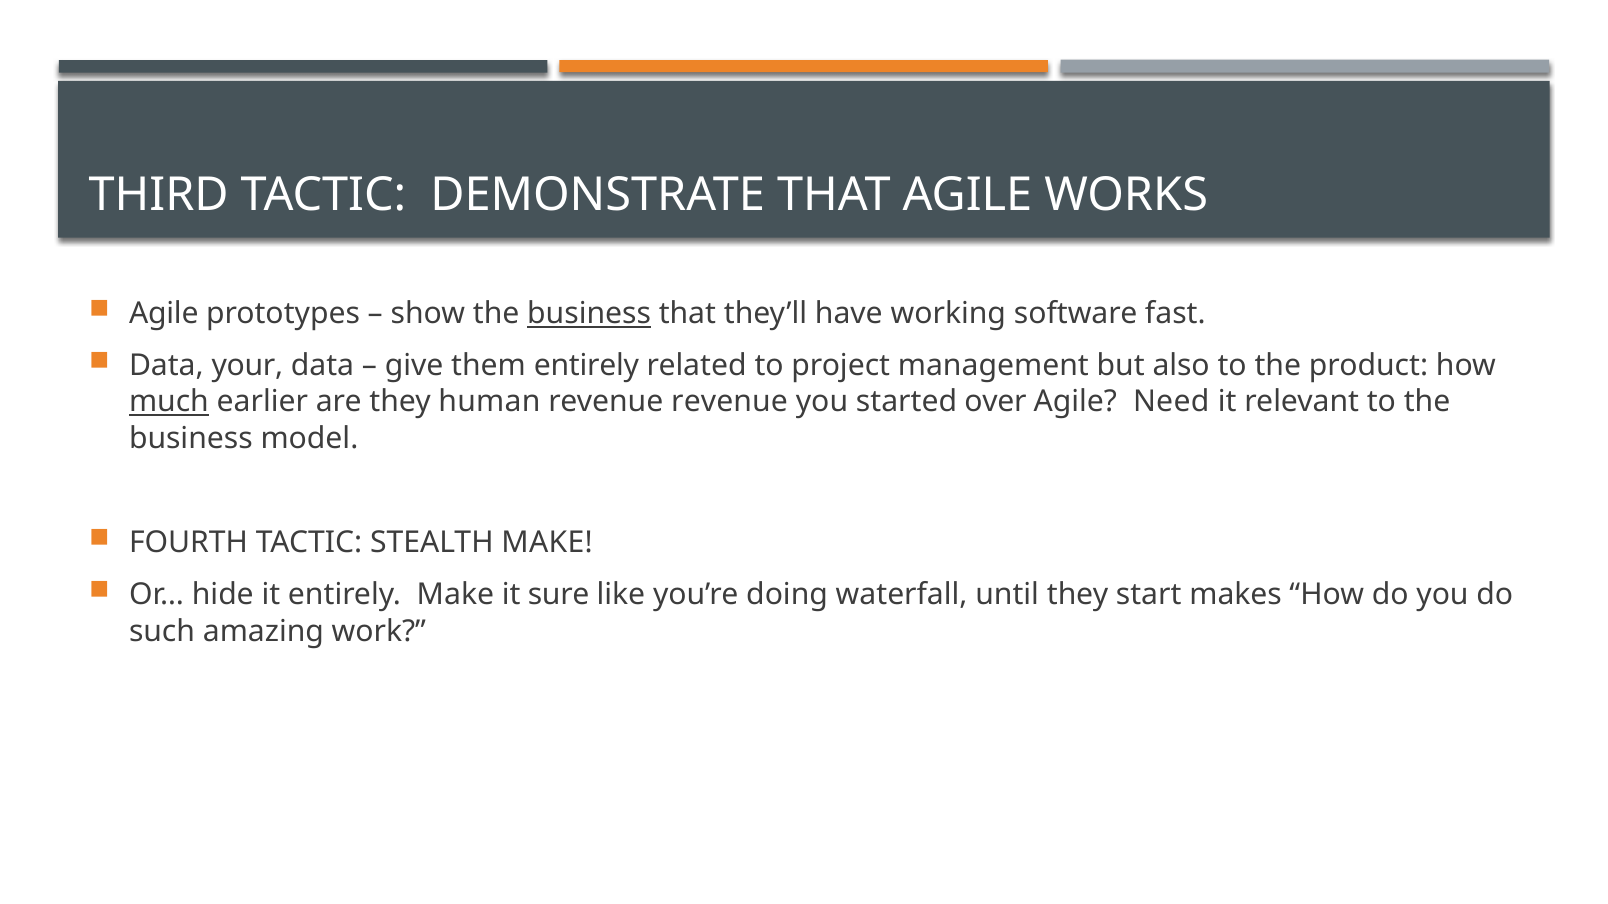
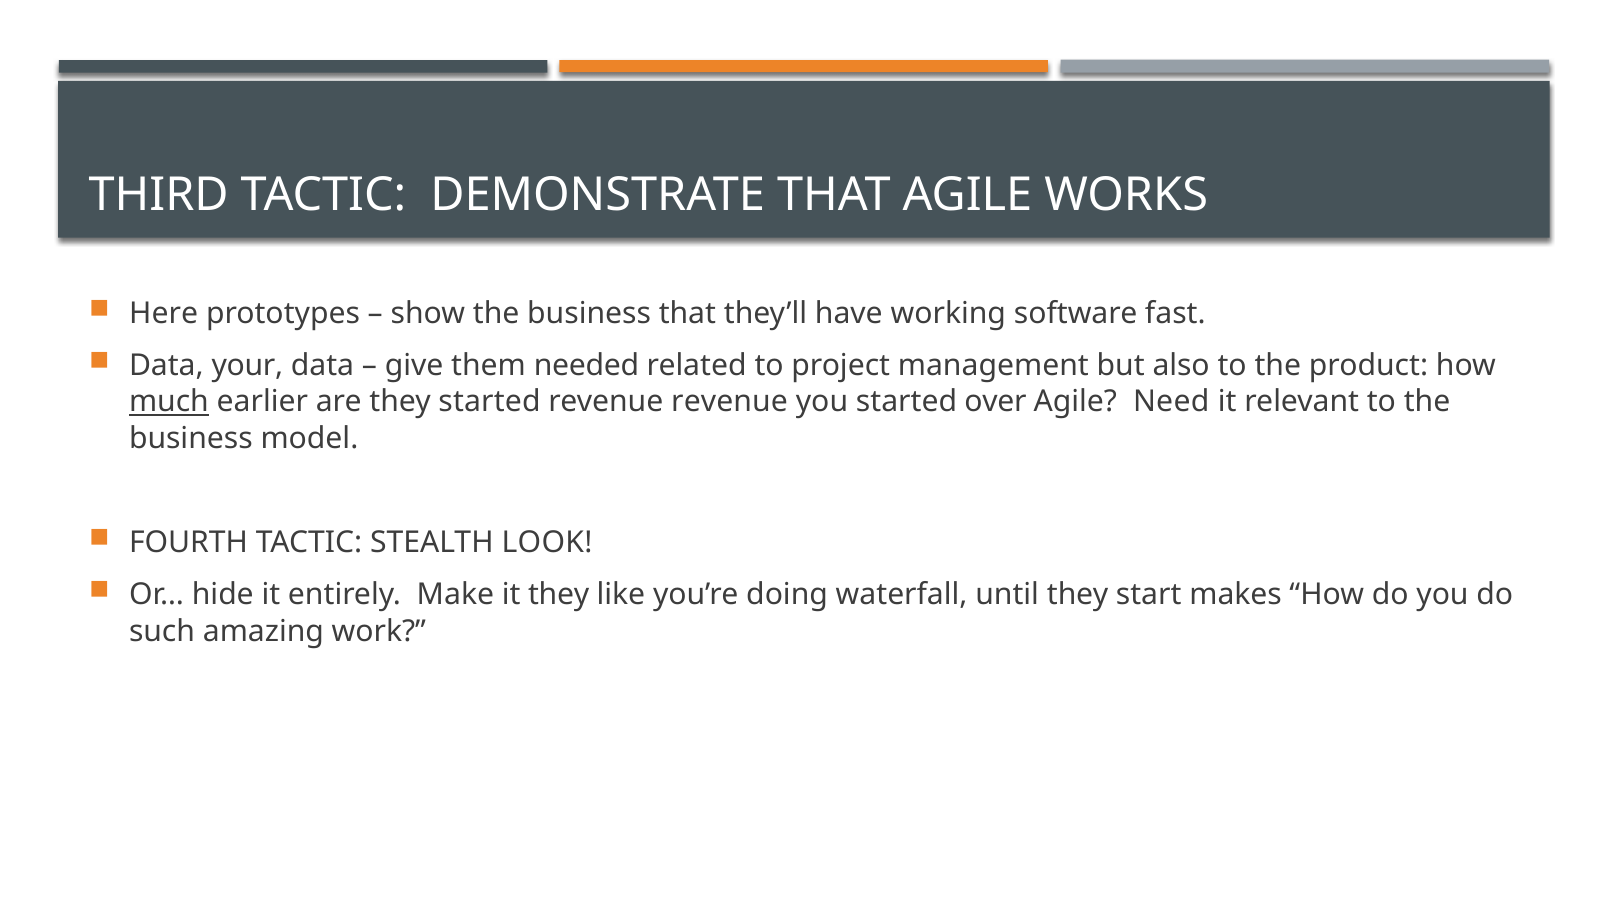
Agile: Agile -> Here (164, 314)
business underline: present -> none (589, 314)
them entirely: entirely -> needed (586, 366)
they human: human -> started (489, 402)
STEALTH MAKE: MAKE -> LOOK (547, 543)
it sure: sure -> they (559, 595)
